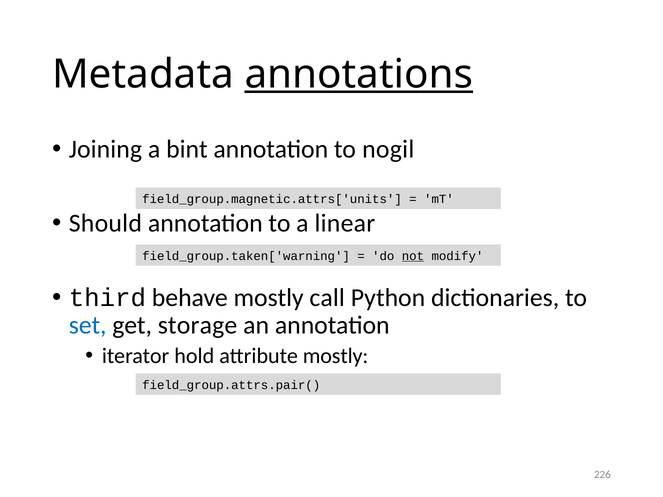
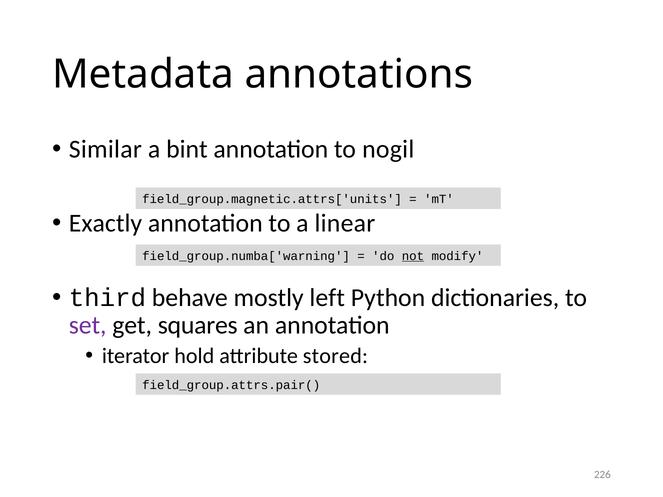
annotations underline: present -> none (359, 74)
Joining: Joining -> Similar (105, 149)
Should: Should -> Exactly (105, 224)
field_group.taken['warning: field_group.taken['warning -> field_group.numba['warning (246, 256)
call: call -> left (327, 298)
set colour: blue -> purple (88, 326)
storage: storage -> squares (198, 326)
attribute mostly: mostly -> stored (335, 356)
